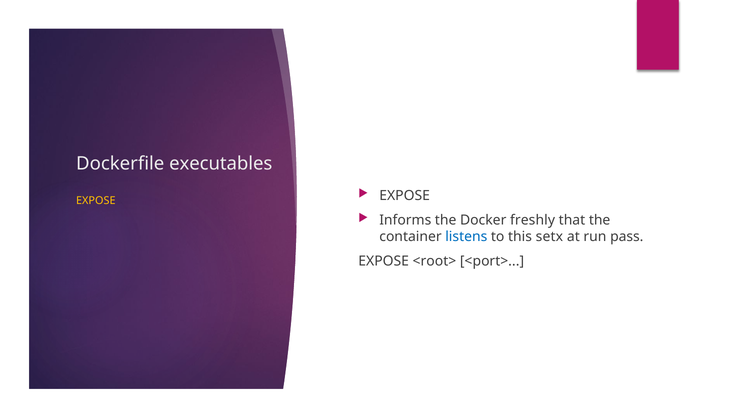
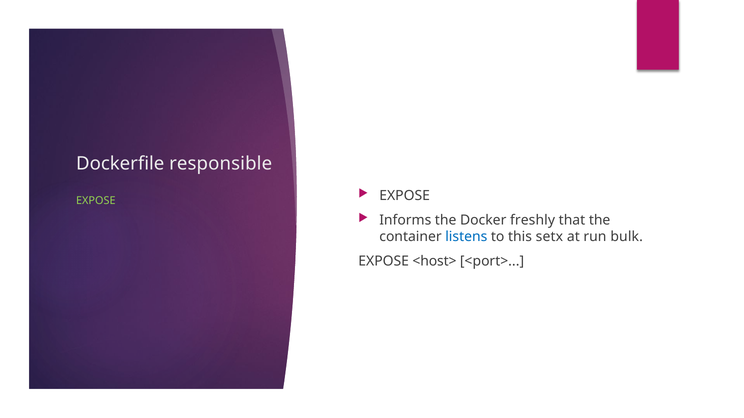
executables: executables -> responsible (221, 164)
EXPOSE colour: yellow -> light green (96, 201)
pass: pass -> bulk (627, 237)
<root>: <root> -> <host> (435, 262)
